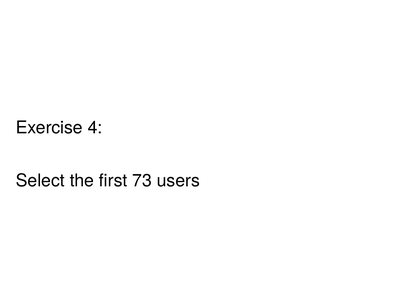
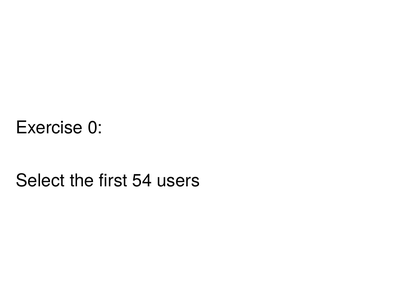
4: 4 -> 0 (95, 127)
73: 73 -> 54 (142, 180)
